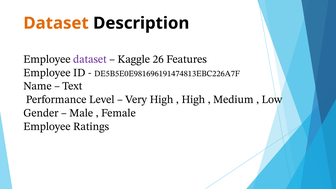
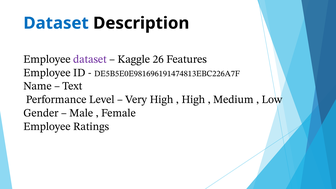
Dataset colour: orange -> blue (56, 23)
